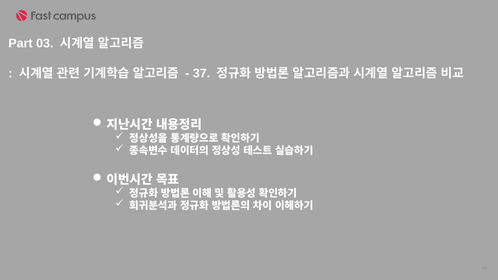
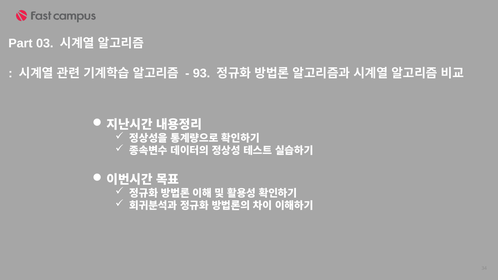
37: 37 -> 93 (202, 73)
